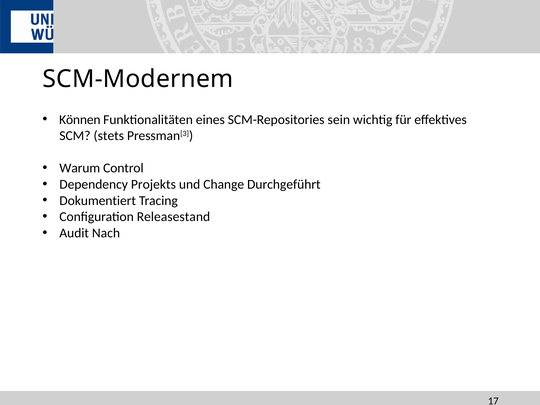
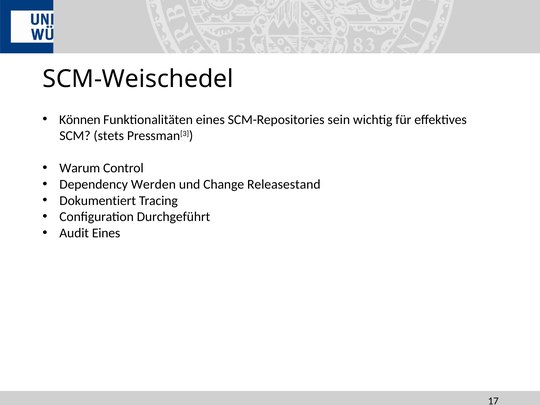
SCM-Modernem: SCM-Modernem -> SCM-Weischedel (138, 79)
Projekts: Projekts -> Werden (153, 184)
Durchgeführt: Durchgeführt -> Releasestand (284, 184)
Releasestand: Releasestand -> Durchgeführt (173, 217)
Audit Nach: Nach -> Eines (106, 233)
